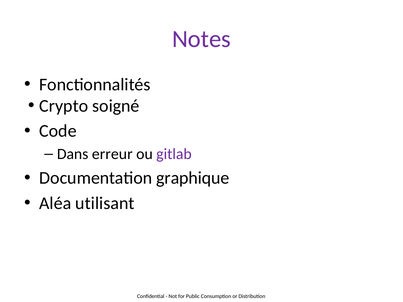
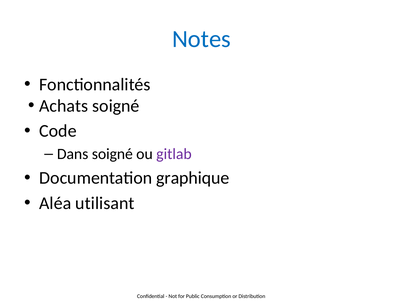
Notes colour: purple -> blue (201, 39)
Crypto: Crypto -> Achats (64, 106)
Dans erreur: erreur -> soigné (112, 154)
